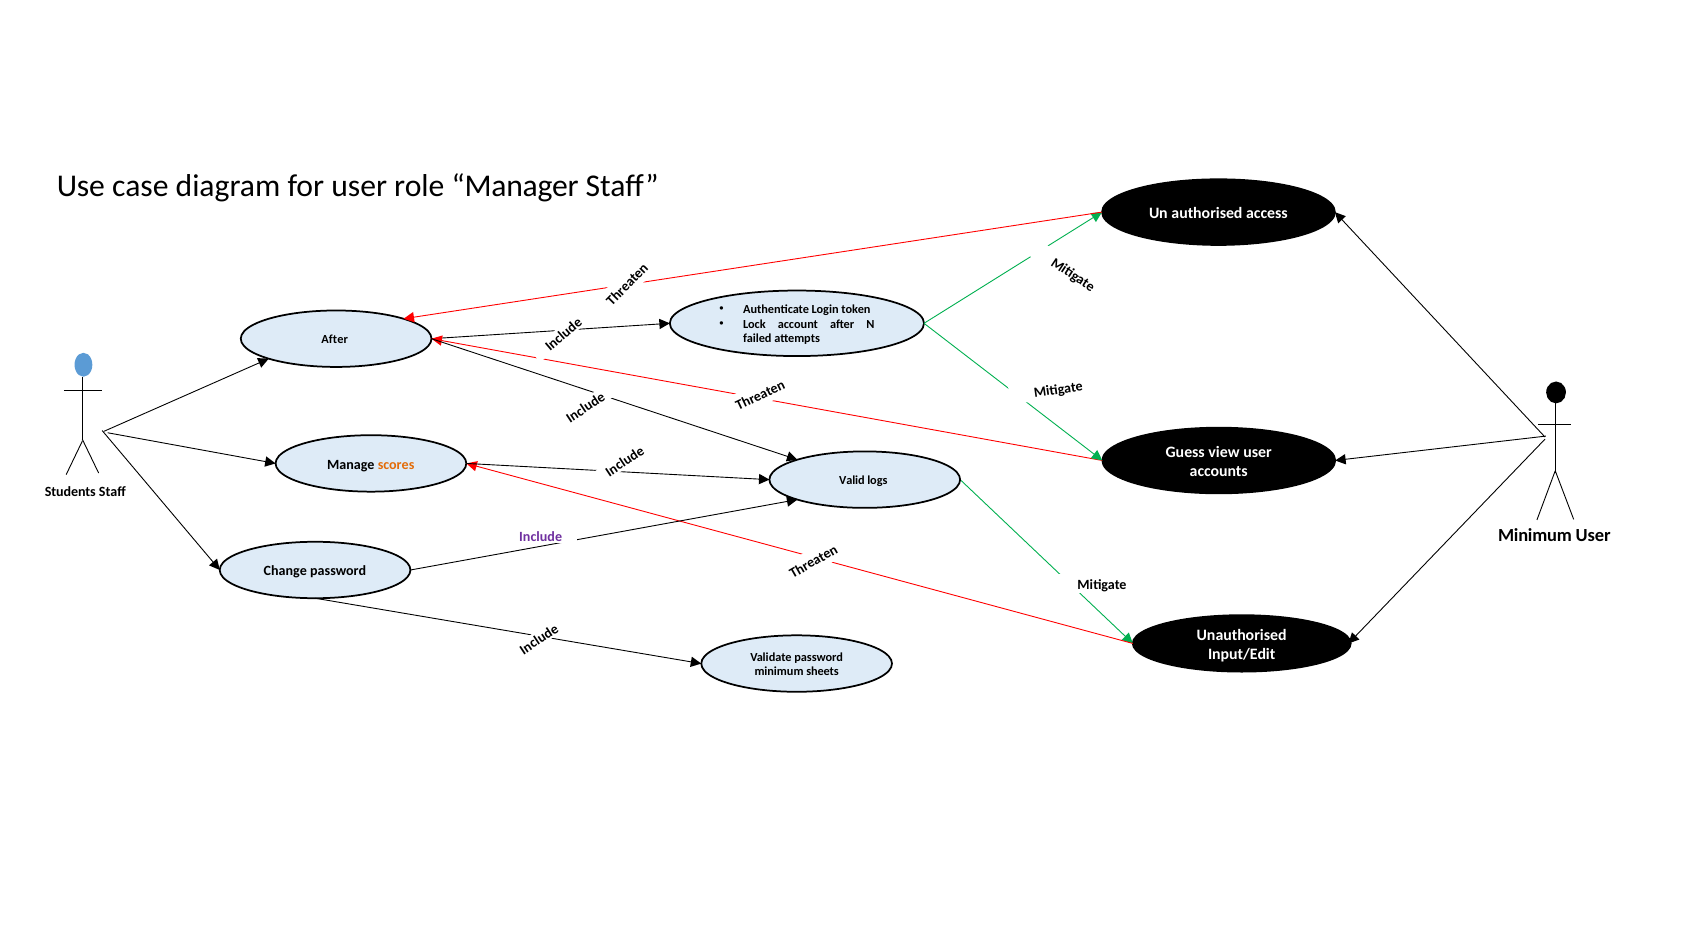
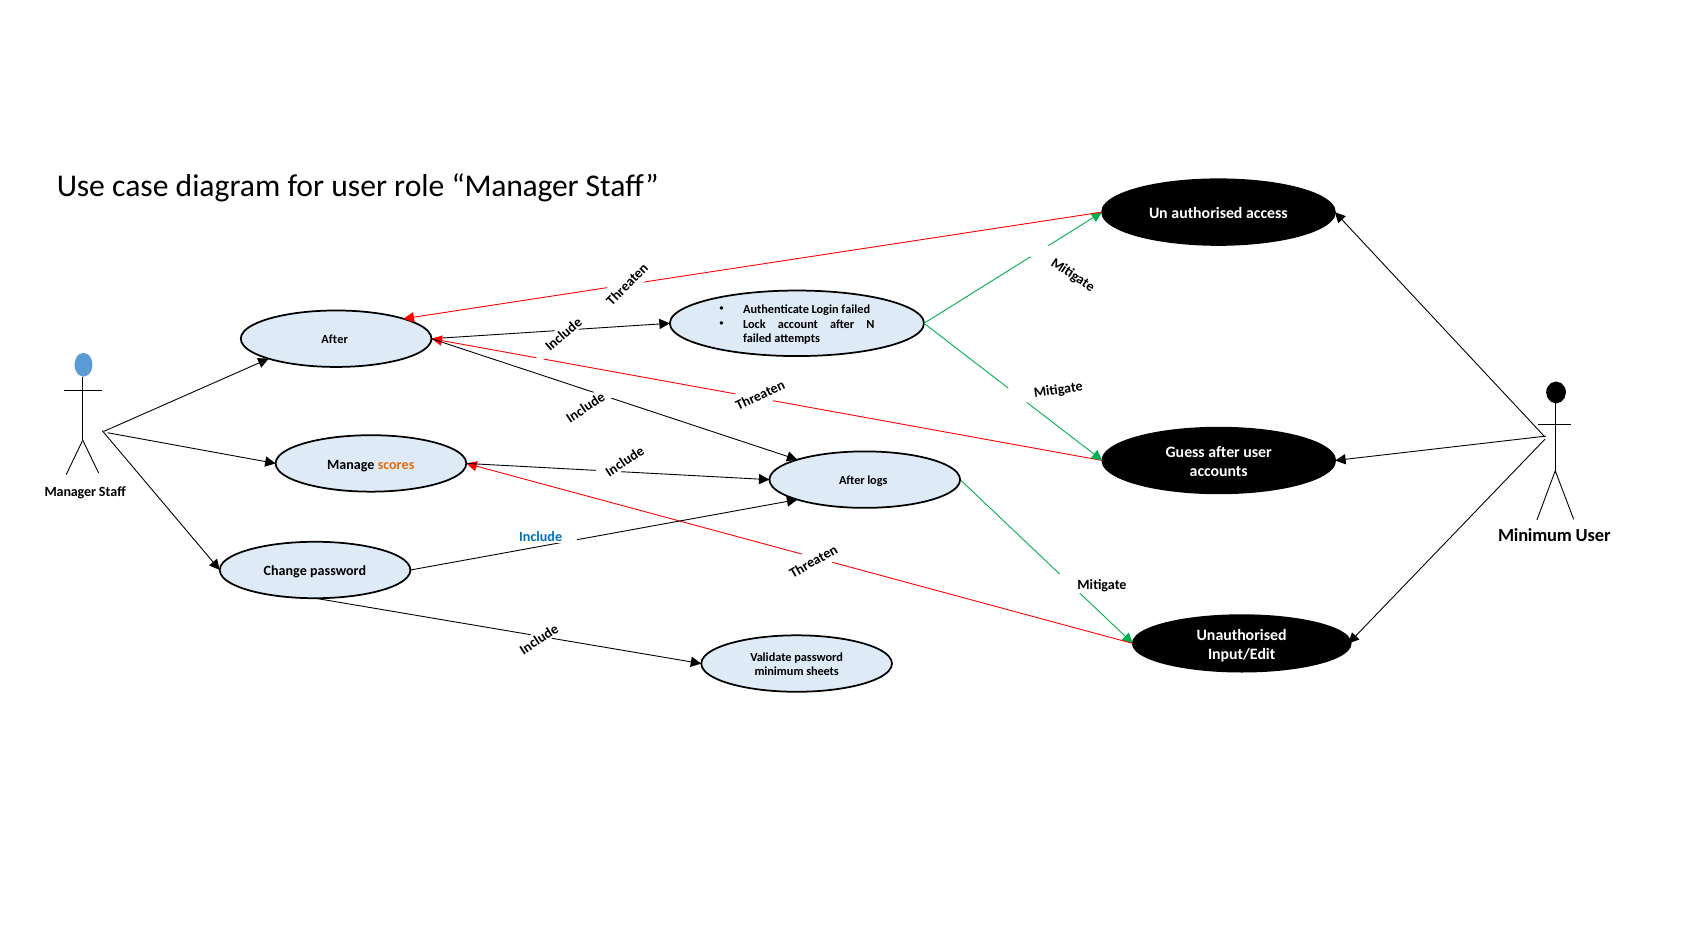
Login token: token -> failed (856, 309)
Guess view: view -> after (1224, 452)
Valid: Valid -> After (852, 480)
Students: Students -> Manager (70, 492)
Include colour: purple -> blue (541, 537)
